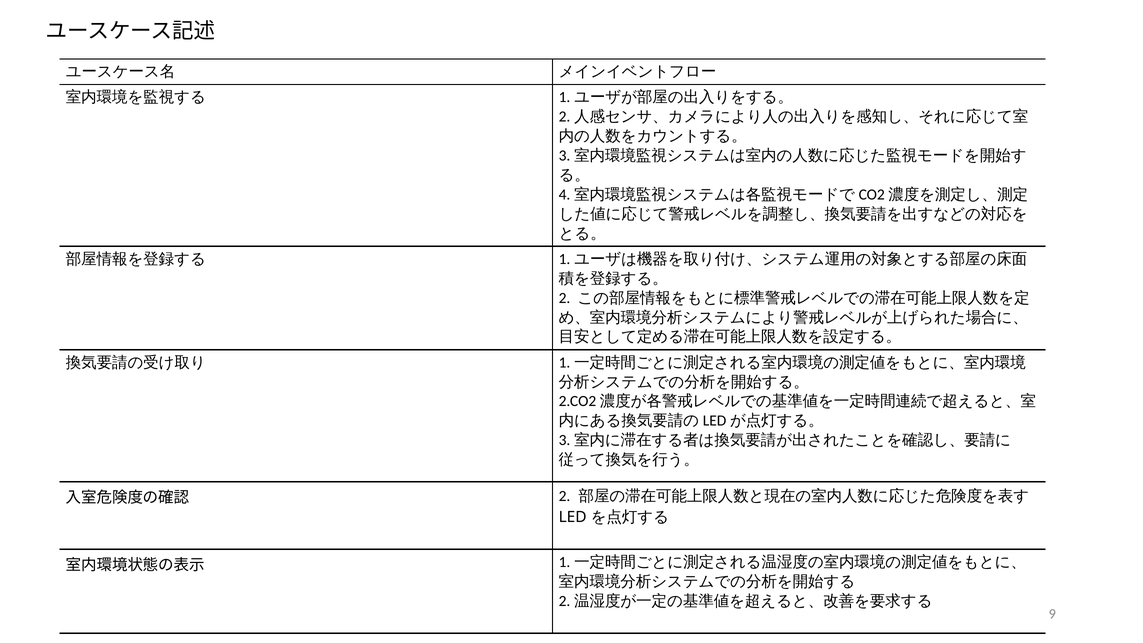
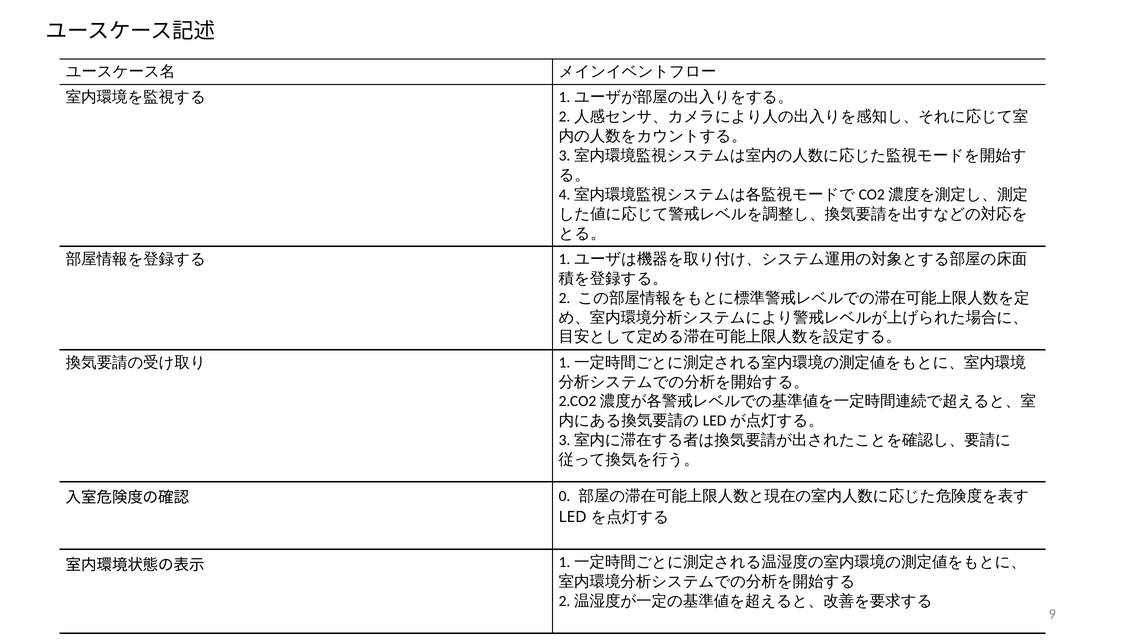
2: 2 -> 0 (565, 496)
